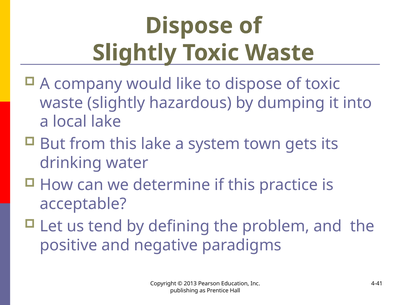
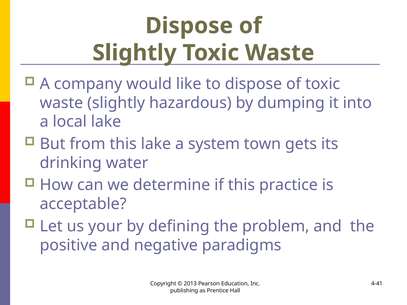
tend: tend -> your (105, 226)
